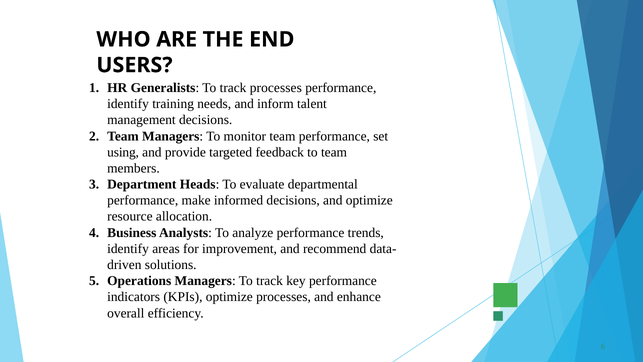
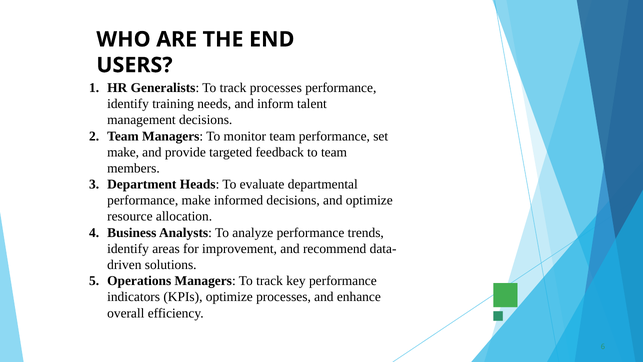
using: using -> make (123, 152)
